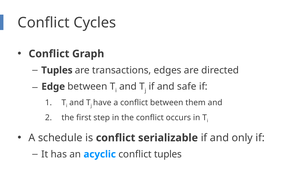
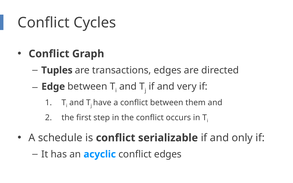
safe: safe -> very (187, 87)
conflict tuples: tuples -> edges (168, 154)
